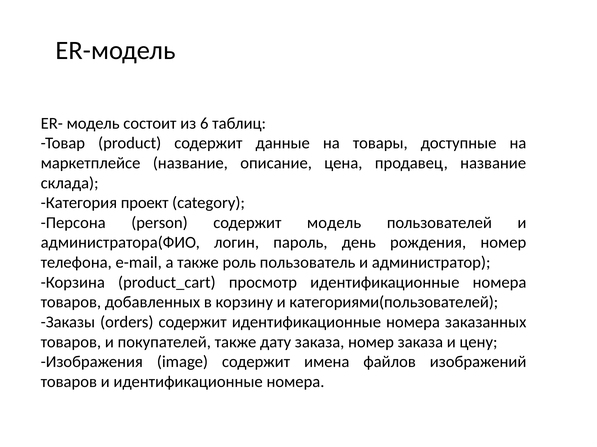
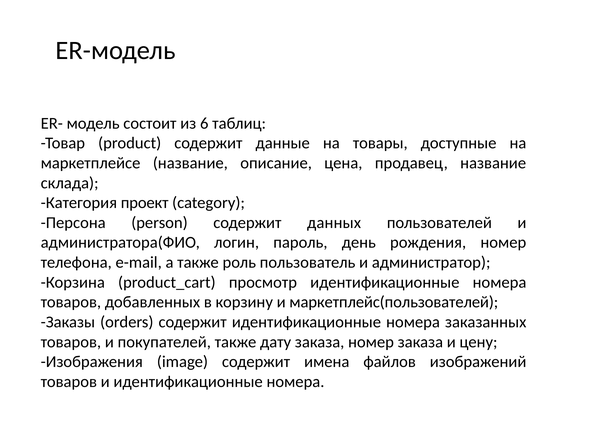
содержит модель: модель -> данных (334, 223)
категориями(пользователей: категориями(пользователей -> маркетплейс(пользователей (394, 303)
